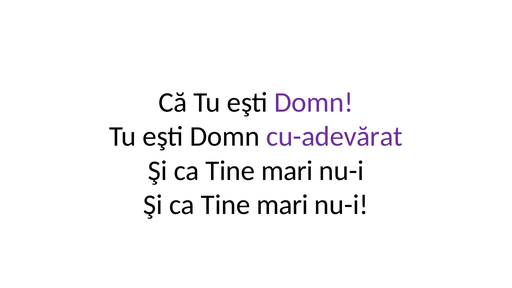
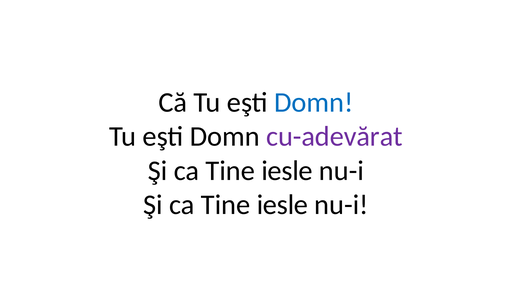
Domn colour: purple -> blue (314, 102)
mari: mari -> iesle (287, 171)
mari: mari -> iesle (282, 205)
